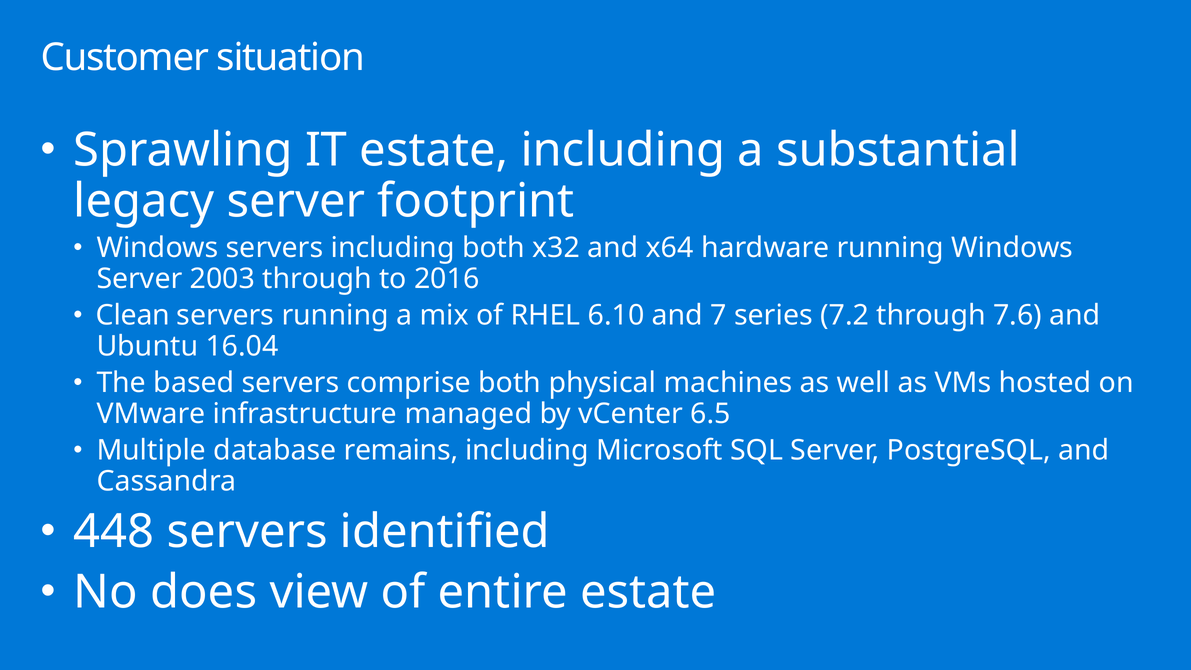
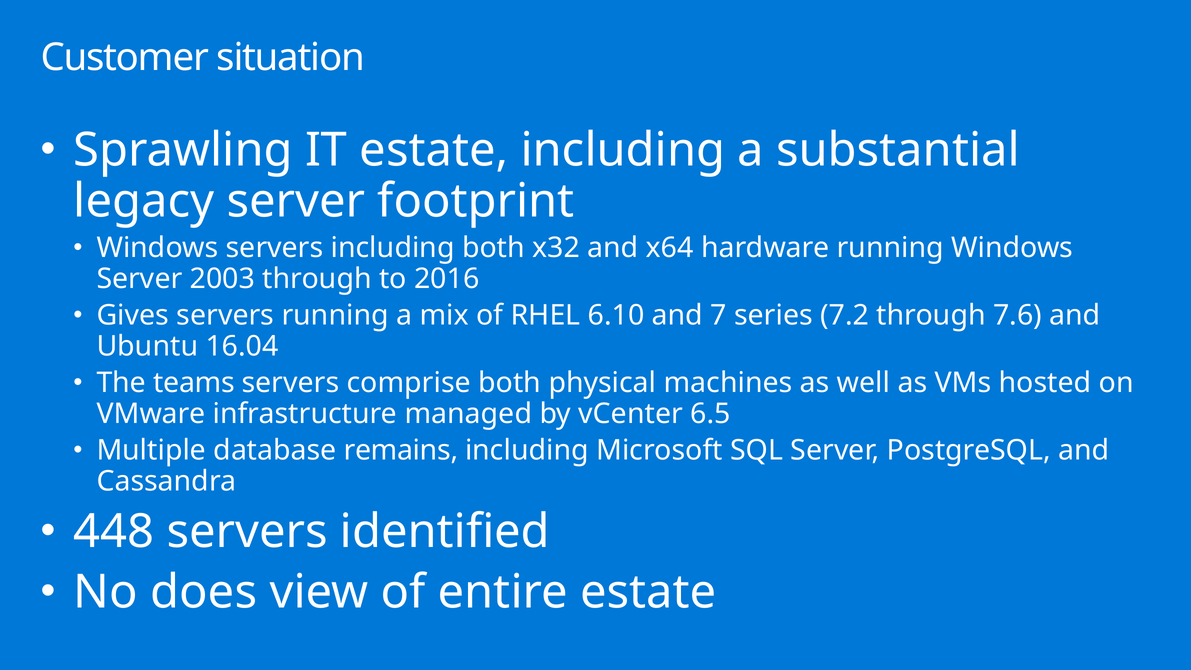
Clean: Clean -> Gives (133, 315)
based: based -> teams (194, 383)
